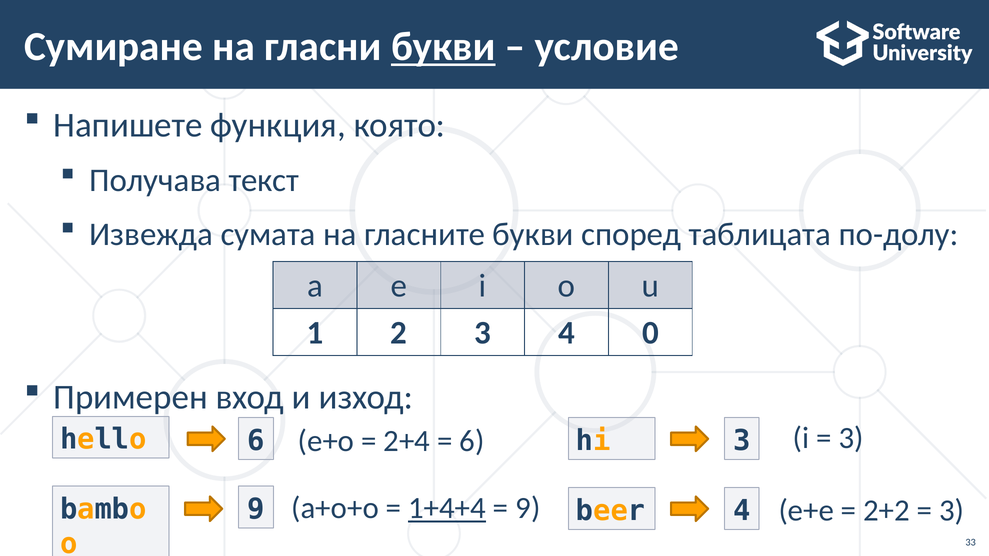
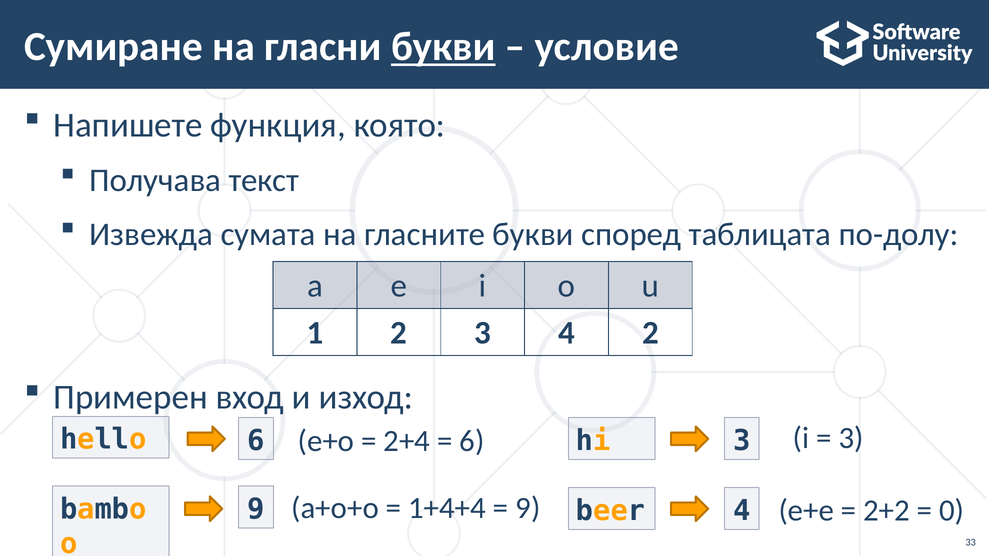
4 0: 0 -> 2 (650, 333)
1+4+4 underline: present -> none (447, 508)
3: 3 -> 0 (952, 511)
